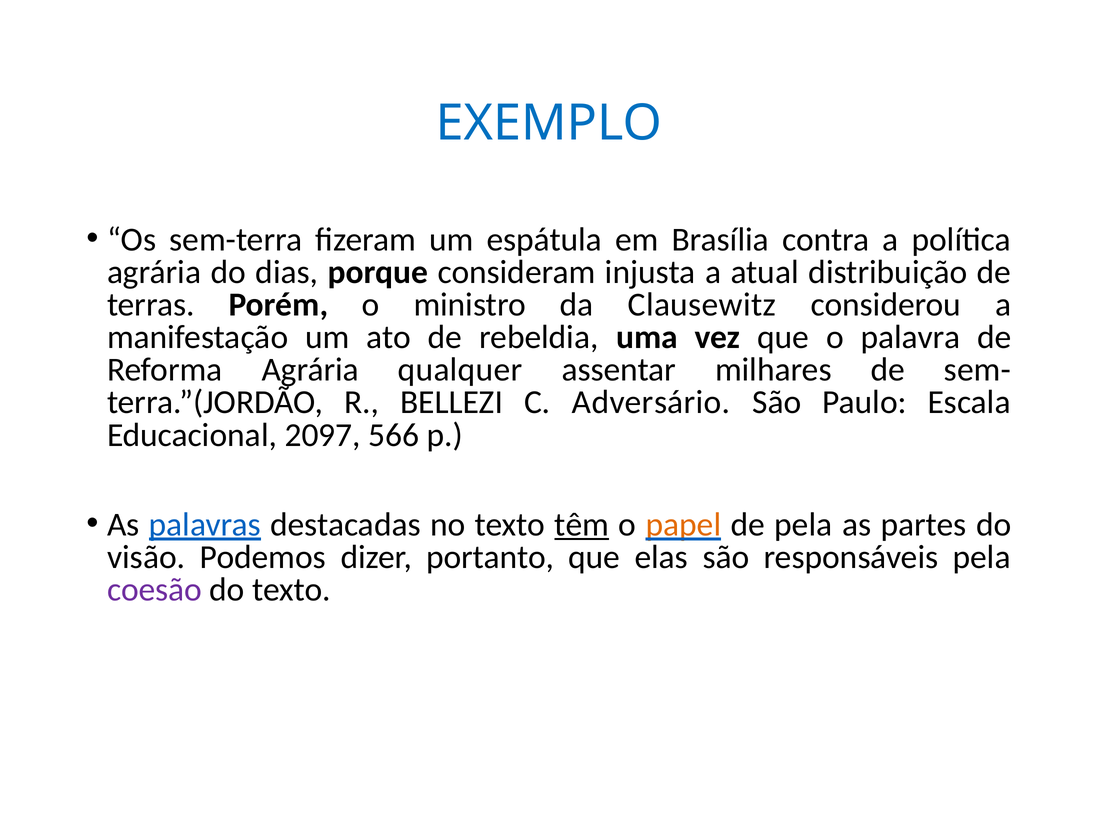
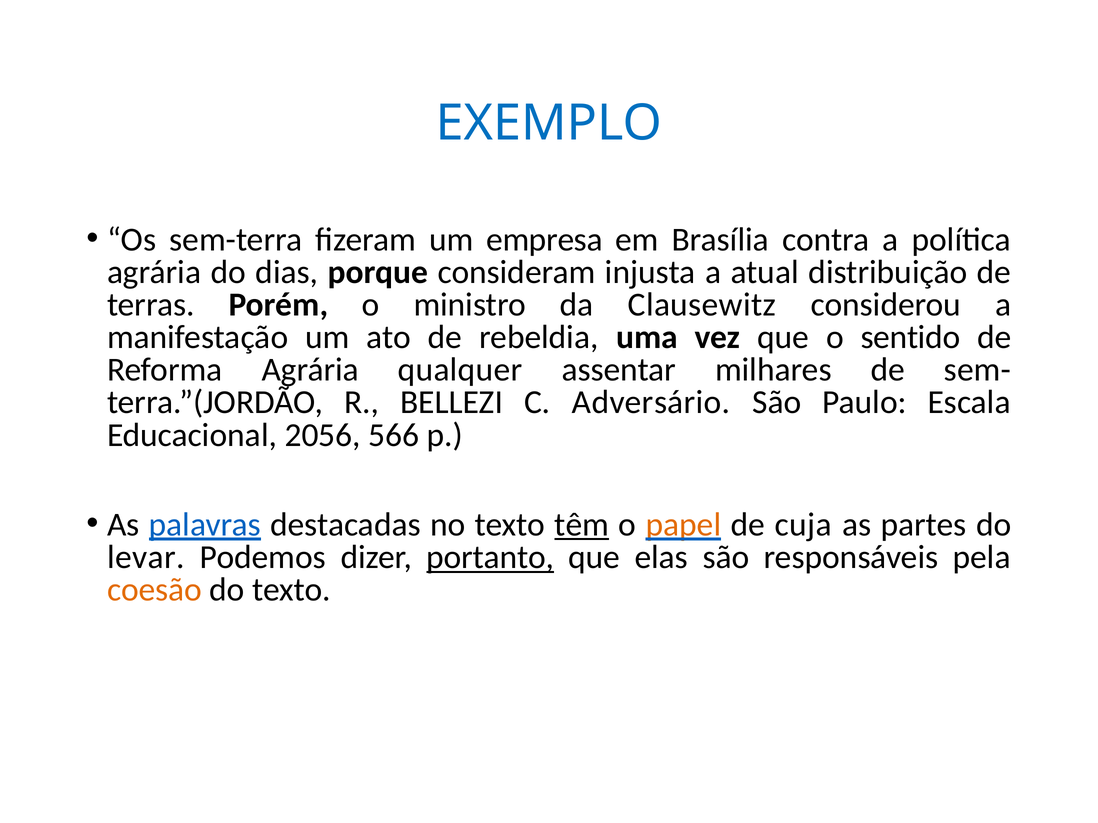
espátula: espátula -> empresa (545, 240)
palavra: palavra -> sentido (910, 337)
2097: 2097 -> 2056 (323, 435)
de pela: pela -> cuja (803, 525)
visão: visão -> levar (146, 558)
portanto underline: none -> present (490, 558)
coesão colour: purple -> orange (154, 590)
